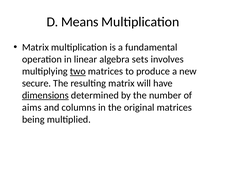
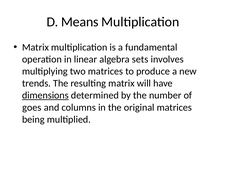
two underline: present -> none (78, 72)
secure: secure -> trends (36, 84)
aims: aims -> goes (32, 108)
